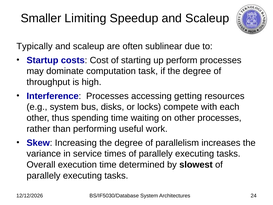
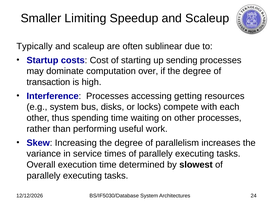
perform: perform -> sending (182, 60)
task: task -> over (148, 71)
throughput: throughput -> transaction (48, 82)
